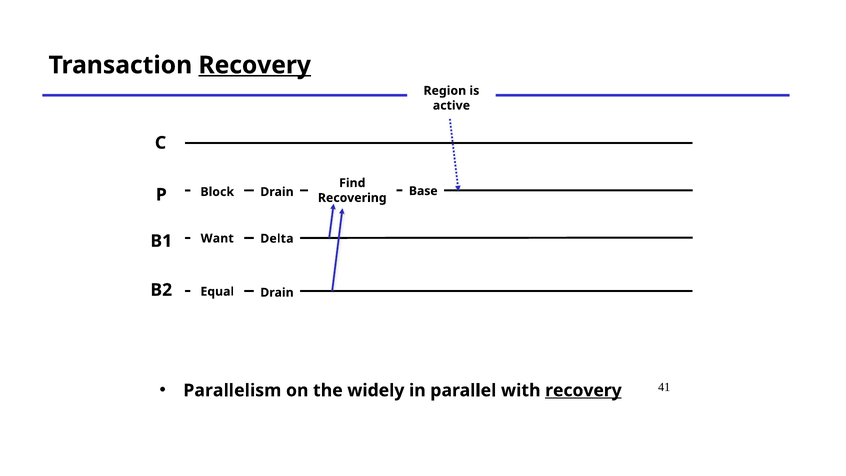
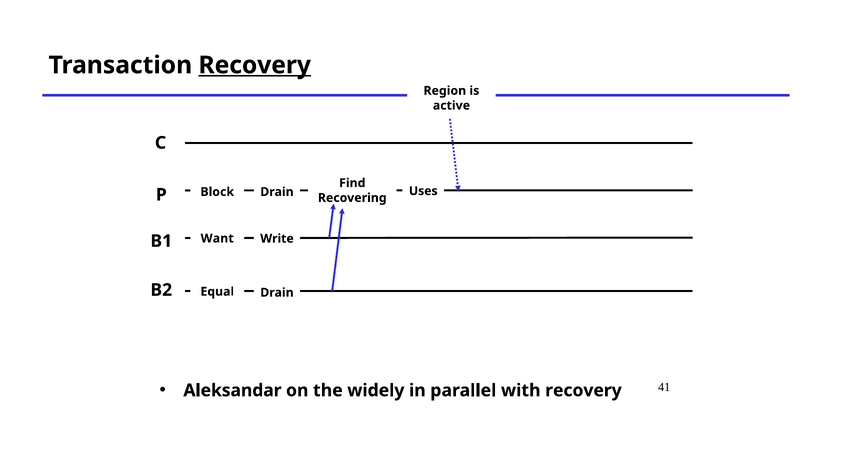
Base: Base -> Uses (423, 191)
Delta: Delta -> Write (277, 239)
Parallelism: Parallelism -> Aleksandar (232, 390)
recovery underline: present -> none (583, 390)
